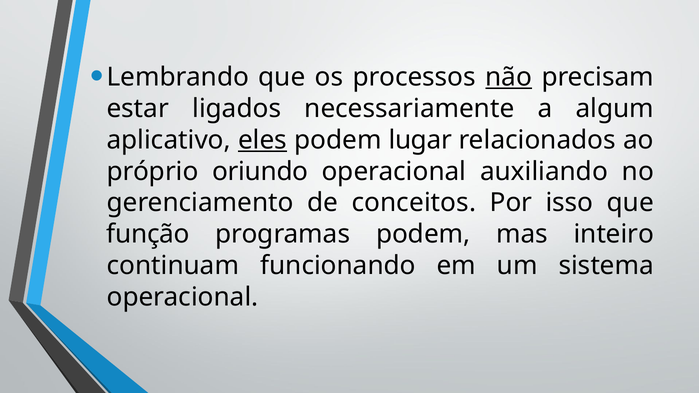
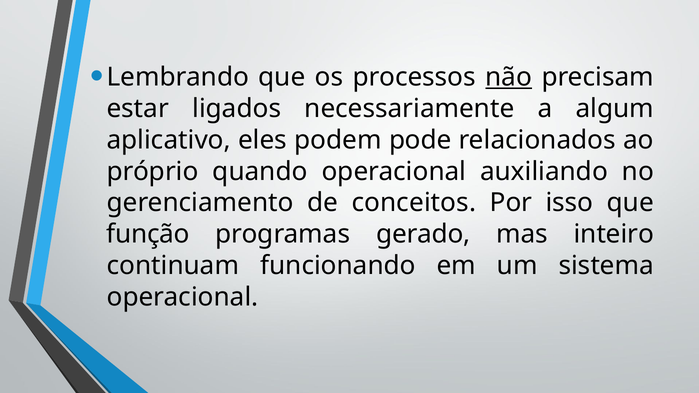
eles underline: present -> none (262, 140)
lugar: lugar -> pode (420, 140)
oriundo: oriundo -> quando (260, 171)
programas podem: podem -> gerado (423, 234)
